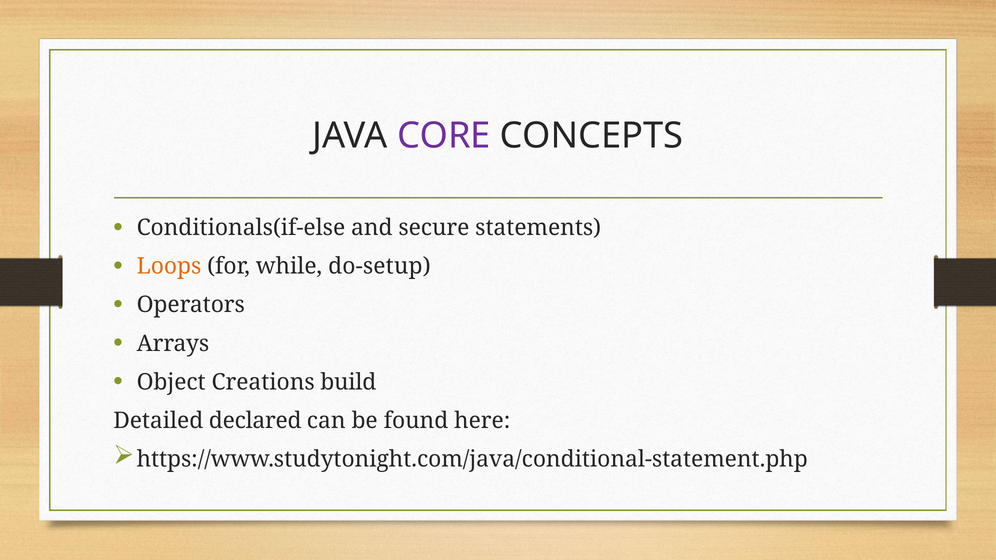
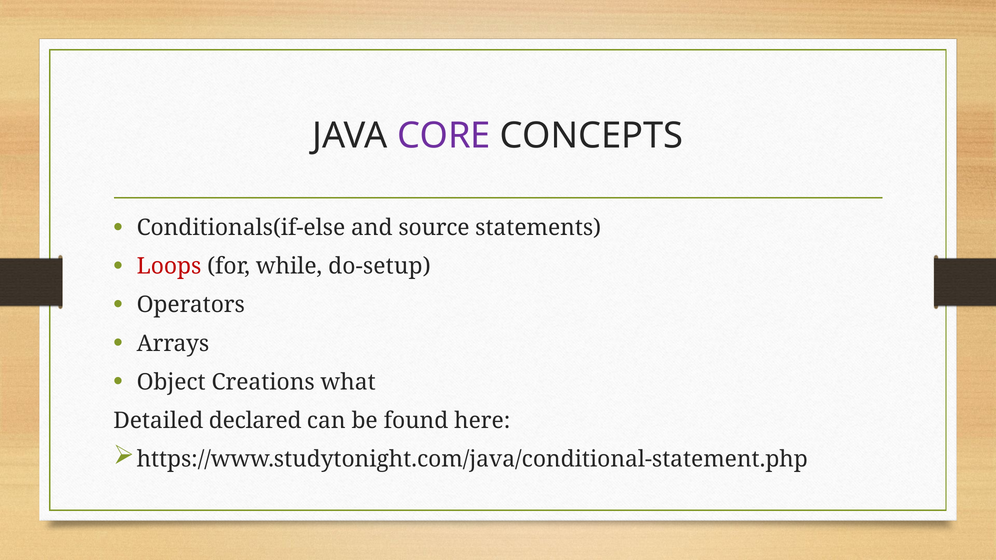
secure: secure -> source (434, 228)
Loops colour: orange -> red (169, 267)
build: build -> what (348, 382)
